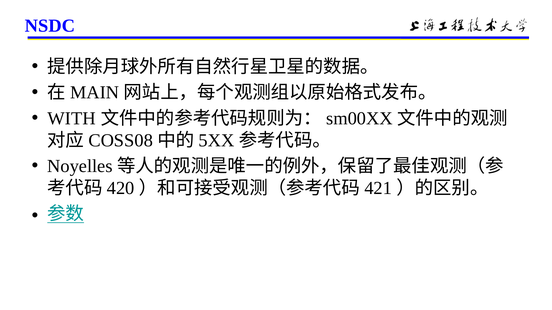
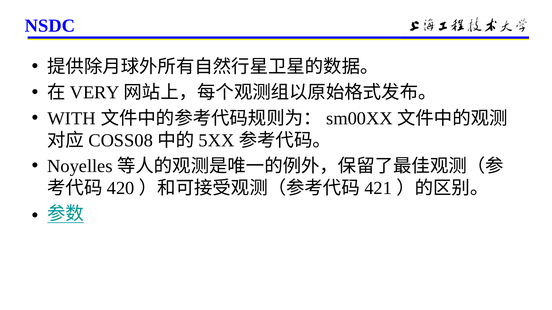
MAIN: MAIN -> VERY (95, 93)
